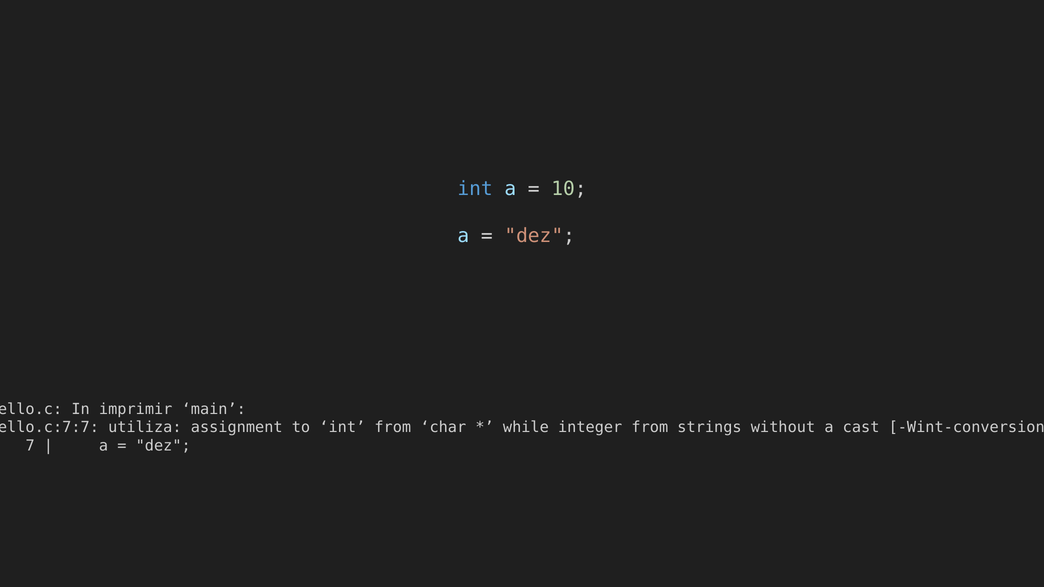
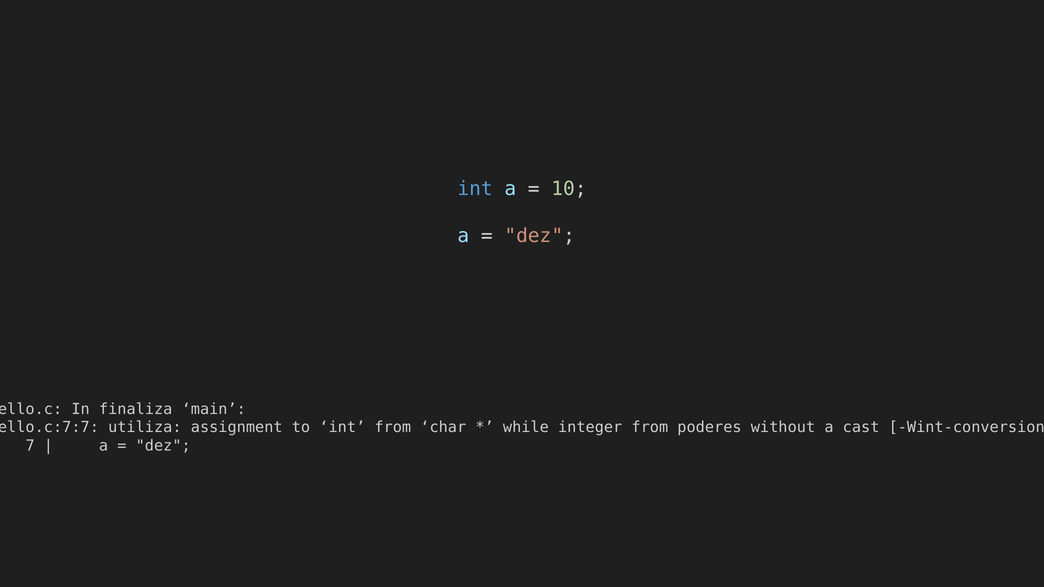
imprimir: imprimir -> finaliza (136, 409)
strings: strings -> poderes (709, 428)
